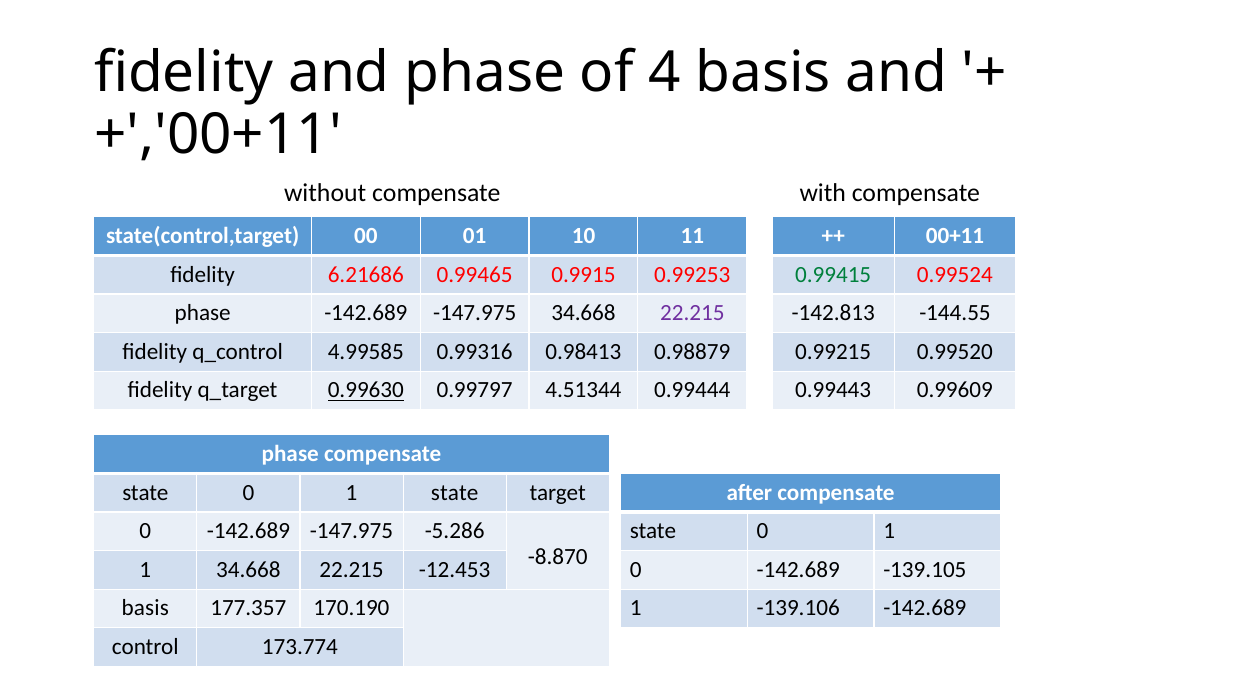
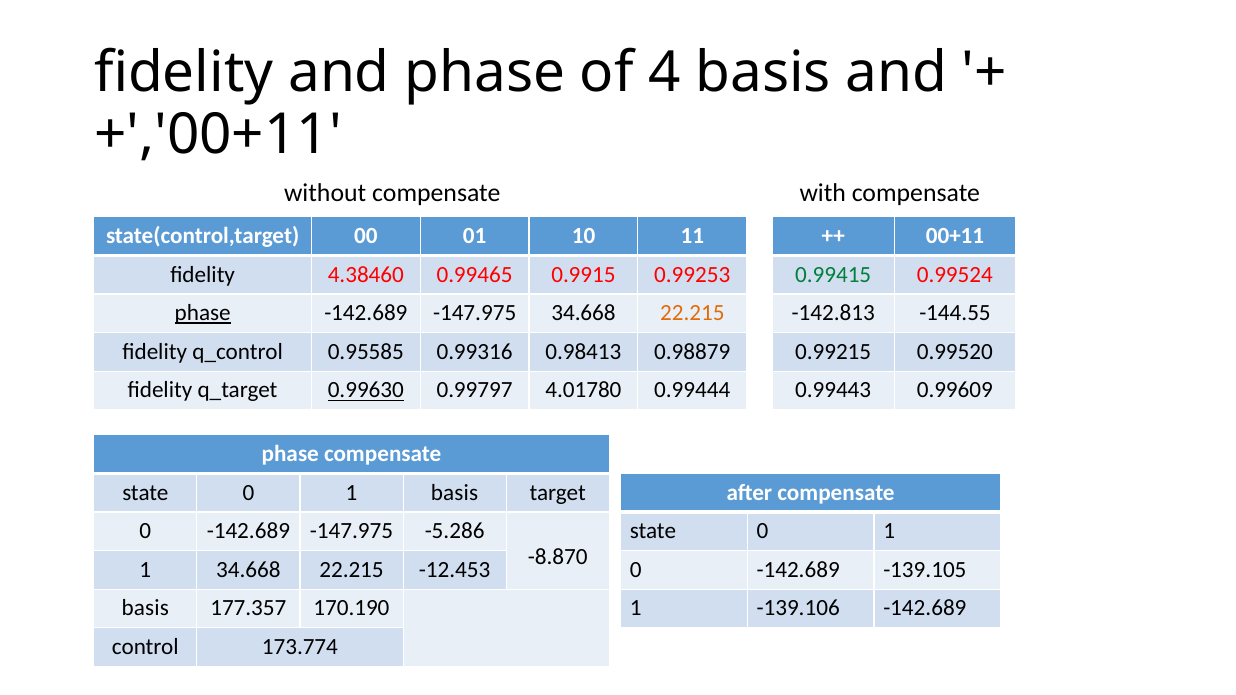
6.21686: 6.21686 -> 4.38460 (366, 275)
phase underline: none -> present (203, 313)
22.215 colour: purple -> orange (692, 313)
4.99585: 4.99585 -> 0.95585 (366, 352)
4.51344: 4.51344 -> 4.01780 (583, 390)
1 state: state -> basis (455, 493)
